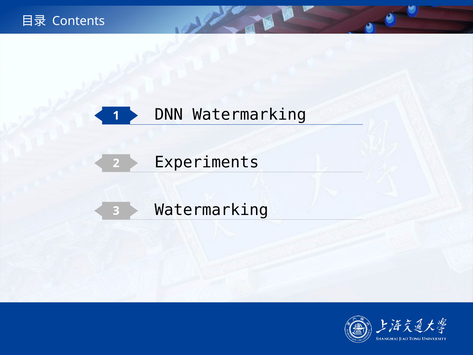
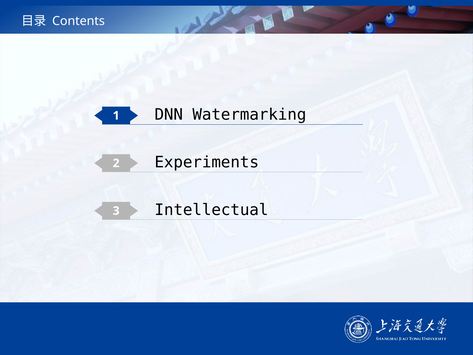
3 Watermarking: Watermarking -> Intellectual (211, 210)
